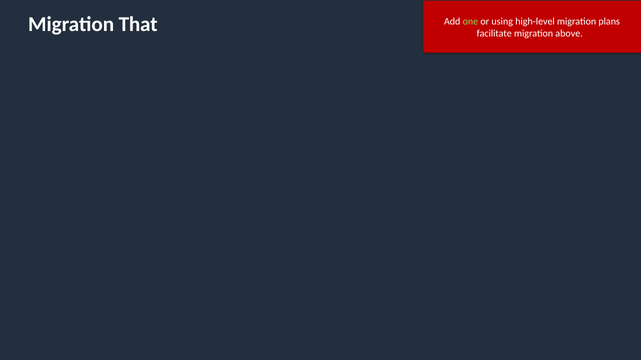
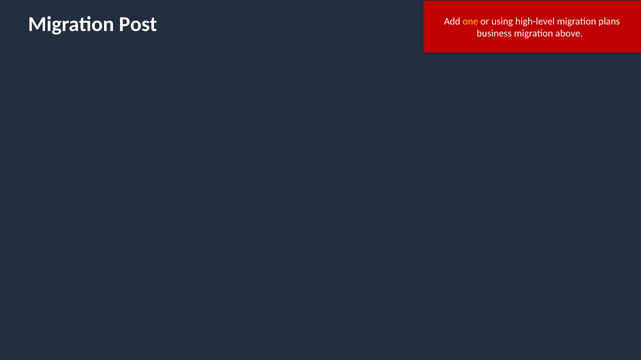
That: That -> Post (138, 24)
one colour: light green -> yellow (470, 21)
facilitate: facilitate -> business (494, 33)
